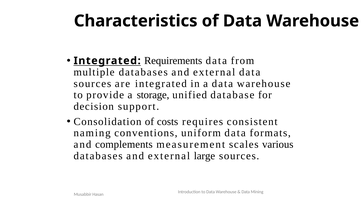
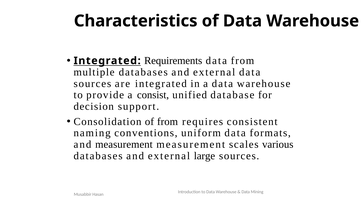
storage: storage -> consist (153, 95)
of costs: costs -> from (168, 122)
and complements: complements -> measurement (124, 144)
